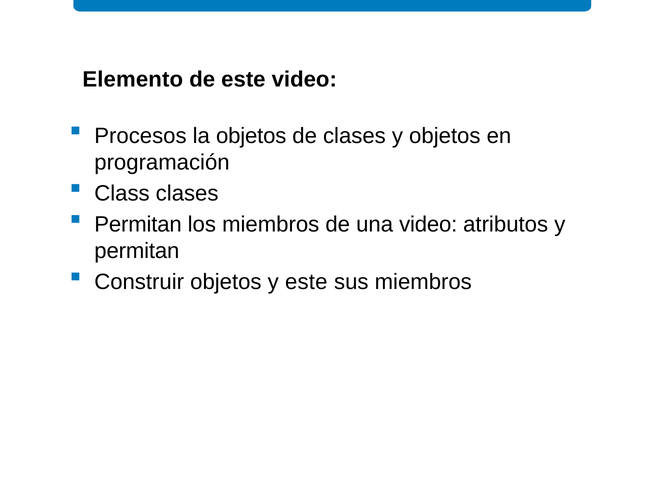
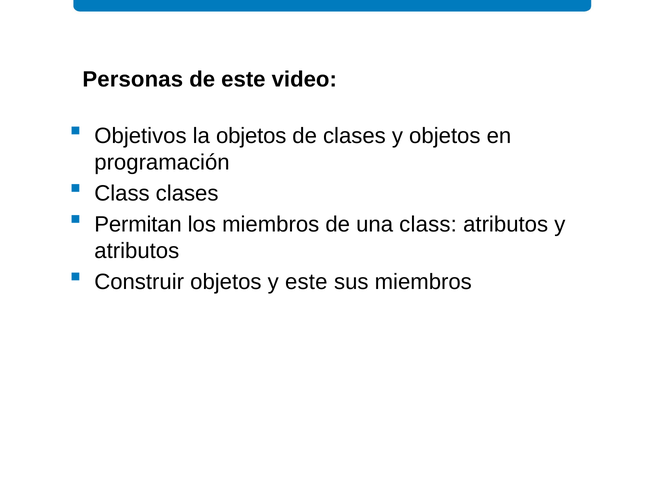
Elemento: Elemento -> Personas (133, 79)
Procesos: Procesos -> Objetivos (140, 136)
una video: video -> class (428, 224)
permitan: permitan -> atributos (137, 251)
